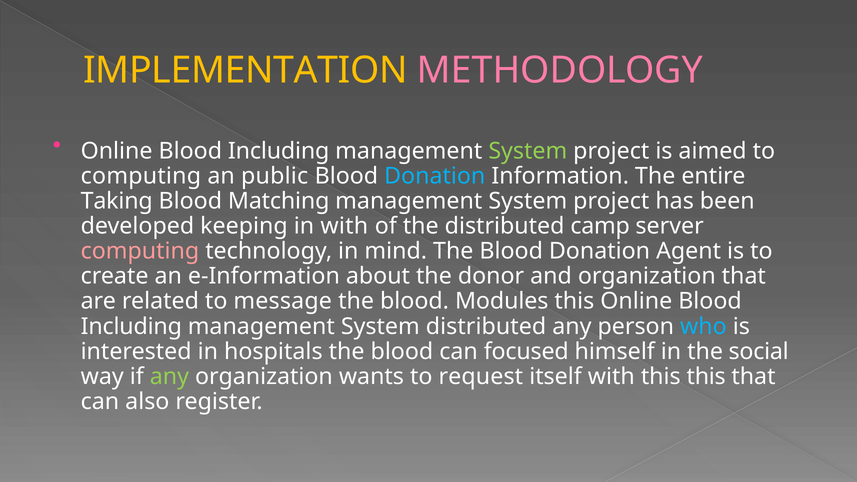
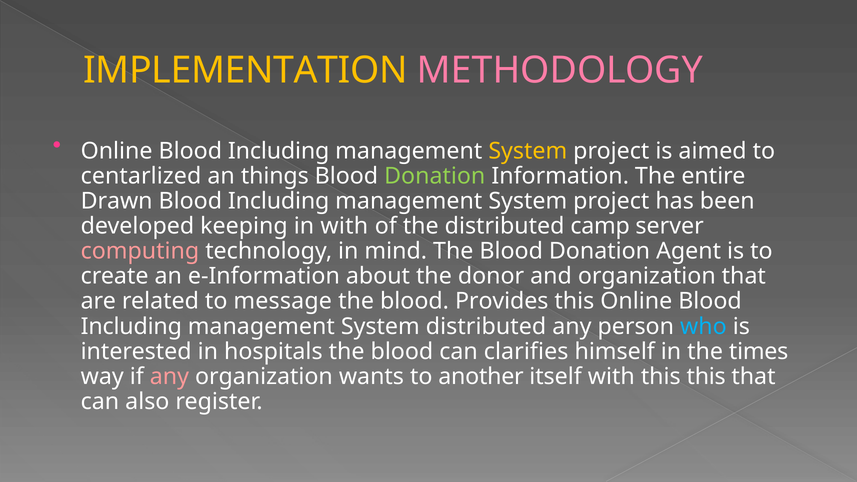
System colour: light green -> yellow (528, 151)
computing: computing -> centarlized (141, 176)
public: public -> things (275, 176)
Donation colour: light blue -> light green (435, 176)
Taking: Taking -> Drawn (117, 201)
Matching: Matching -> Including (279, 201)
Modules: Modules -> Provides (502, 301)
focused: focused -> clarifies (526, 351)
social: social -> times (759, 351)
any colour: light green -> pink (169, 377)
request: request -> another (481, 377)
